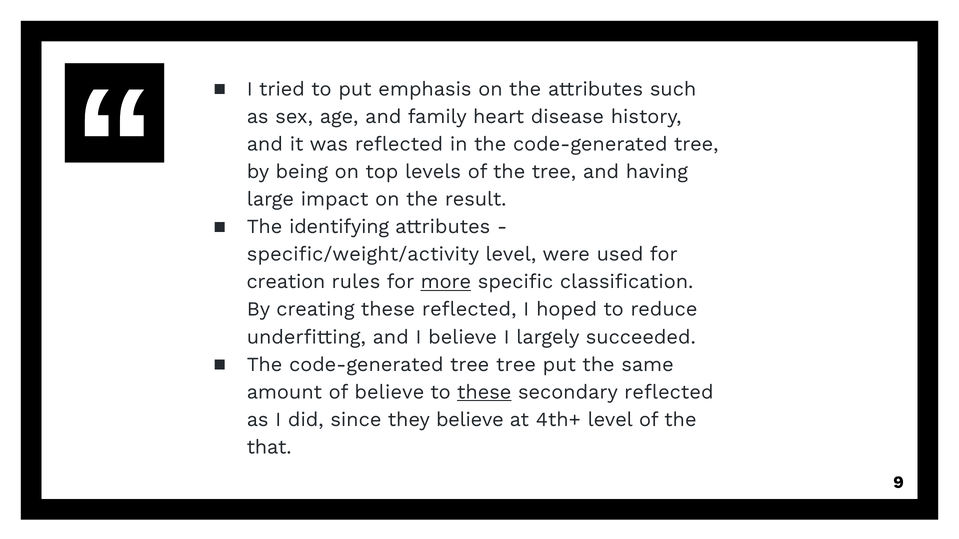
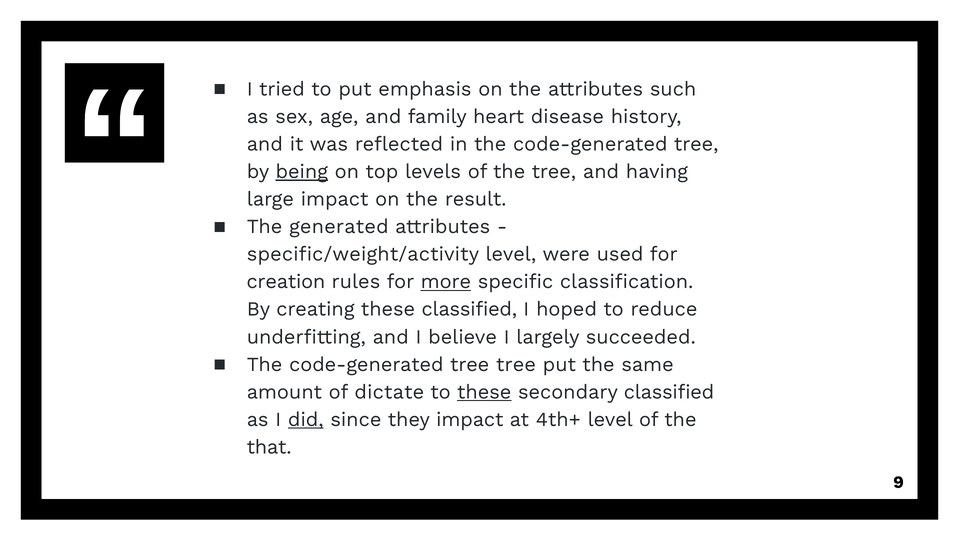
being underline: none -> present (302, 172)
identifying: identifying -> generated (339, 227)
these reflected: reflected -> classified (469, 310)
of believe: believe -> dictate (389, 392)
secondary reflected: reflected -> classified (669, 392)
did underline: none -> present (306, 420)
they believe: believe -> impact (470, 420)
